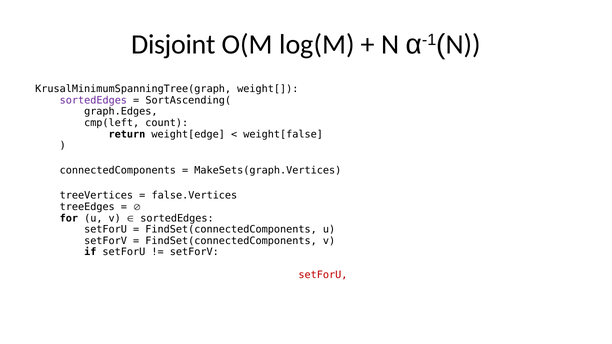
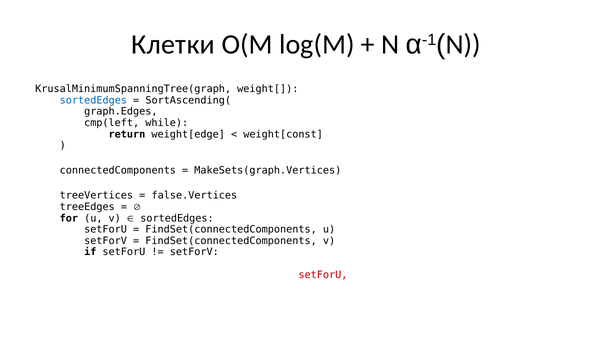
Disjoint: Disjoint -> Клетки (173, 44)
sortedEdges colour: purple -> blue (93, 100)
count: count -> while (167, 123)
weight[false: weight[false -> weight[const (283, 134)
